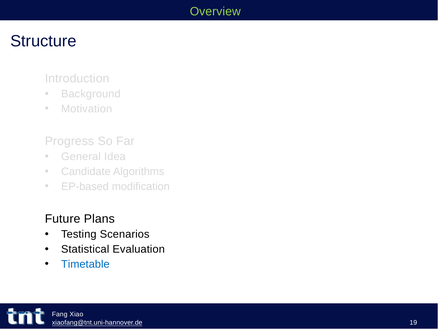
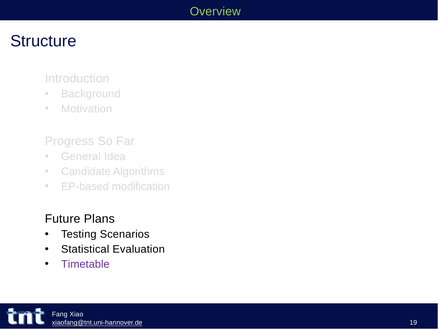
Timetable colour: blue -> purple (85, 264)
